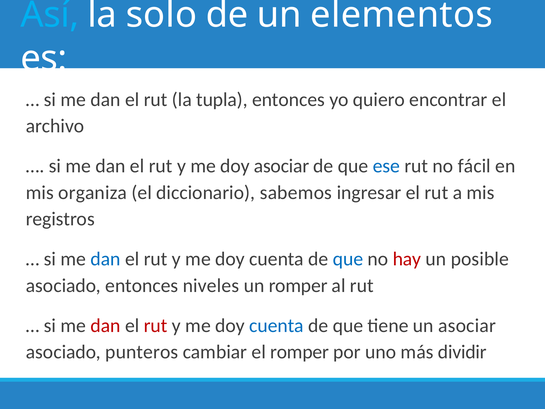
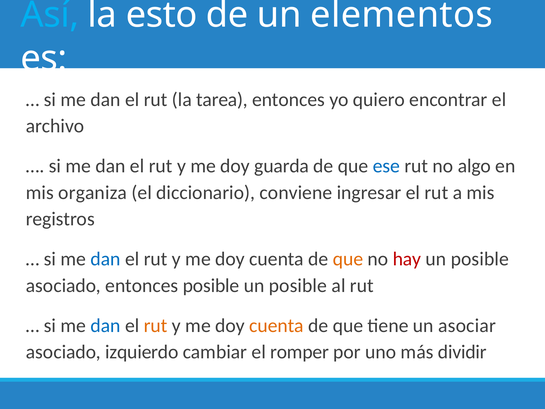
solo: solo -> esto (162, 15)
tupla: tupla -> tarea (222, 99)
doy asociar: asociar -> guarda (282, 166)
fácil: fácil -> algo (474, 166)
sabemos: sabemos -> conviene (296, 192)
que colour: blue -> orange (348, 259)
entonces niveles: niveles -> posible (211, 285)
romper: romper -> posible (298, 285)
dan colour: red -> blue (106, 325)
rut colour: red -> orange (156, 325)
cuenta colour: blue -> orange (276, 325)
punteros: punteros -> izquierdo (142, 352)
